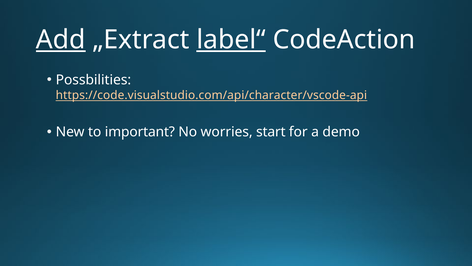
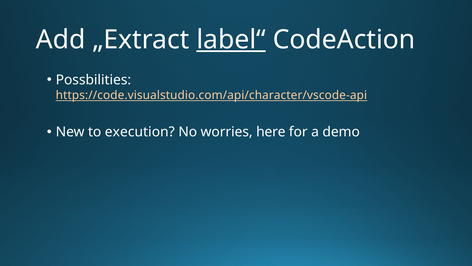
Add underline: present -> none (61, 40)
important: important -> execution (140, 132)
start: start -> here (271, 132)
